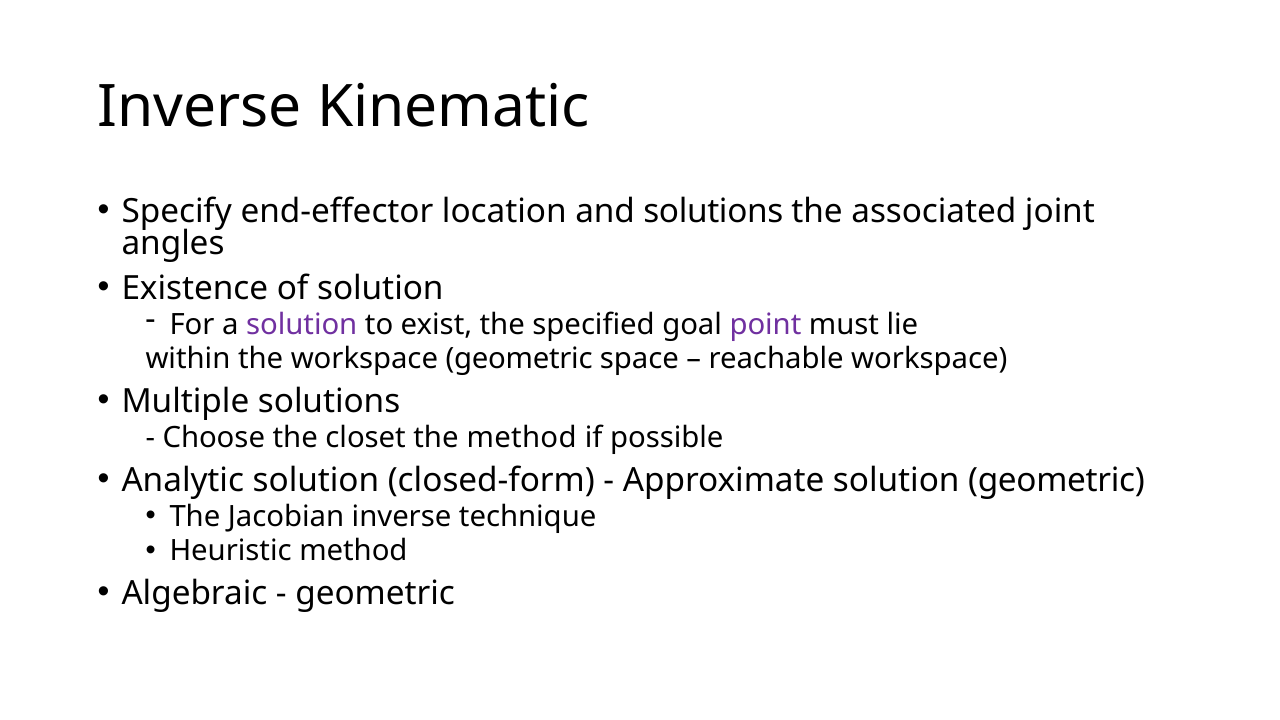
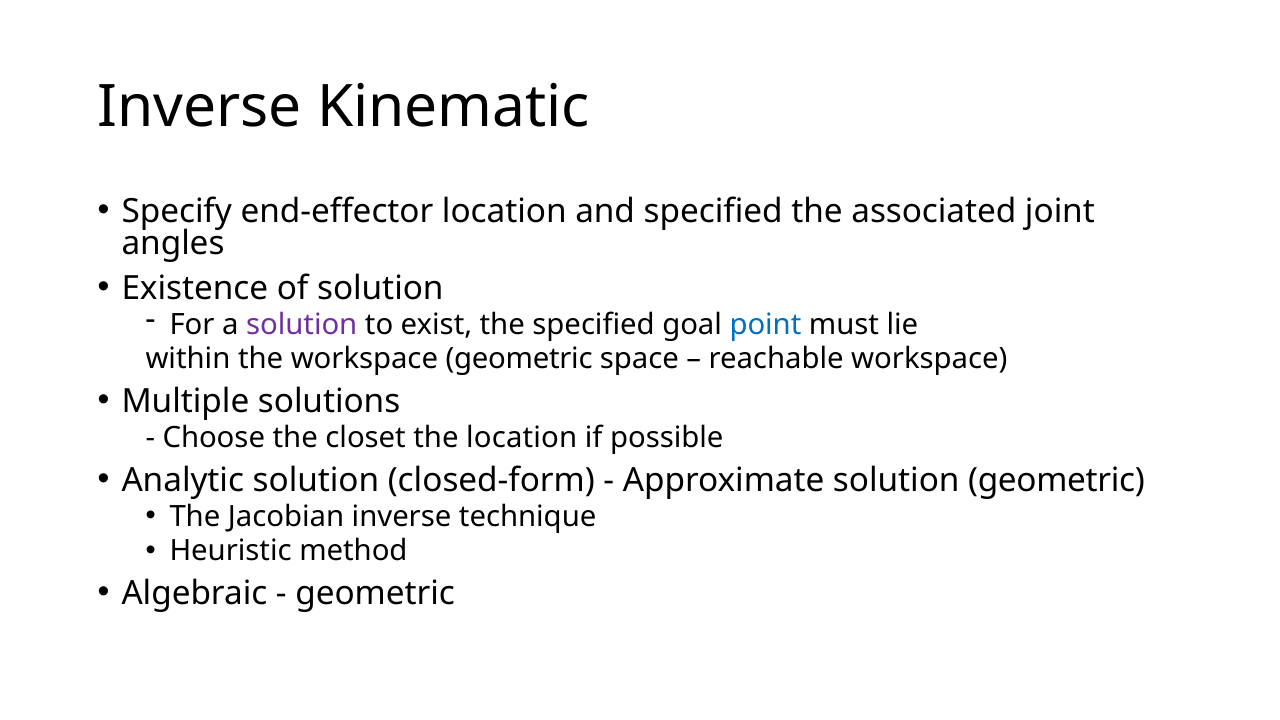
and solutions: solutions -> specified (713, 211)
point colour: purple -> blue (765, 325)
the method: method -> location (522, 438)
